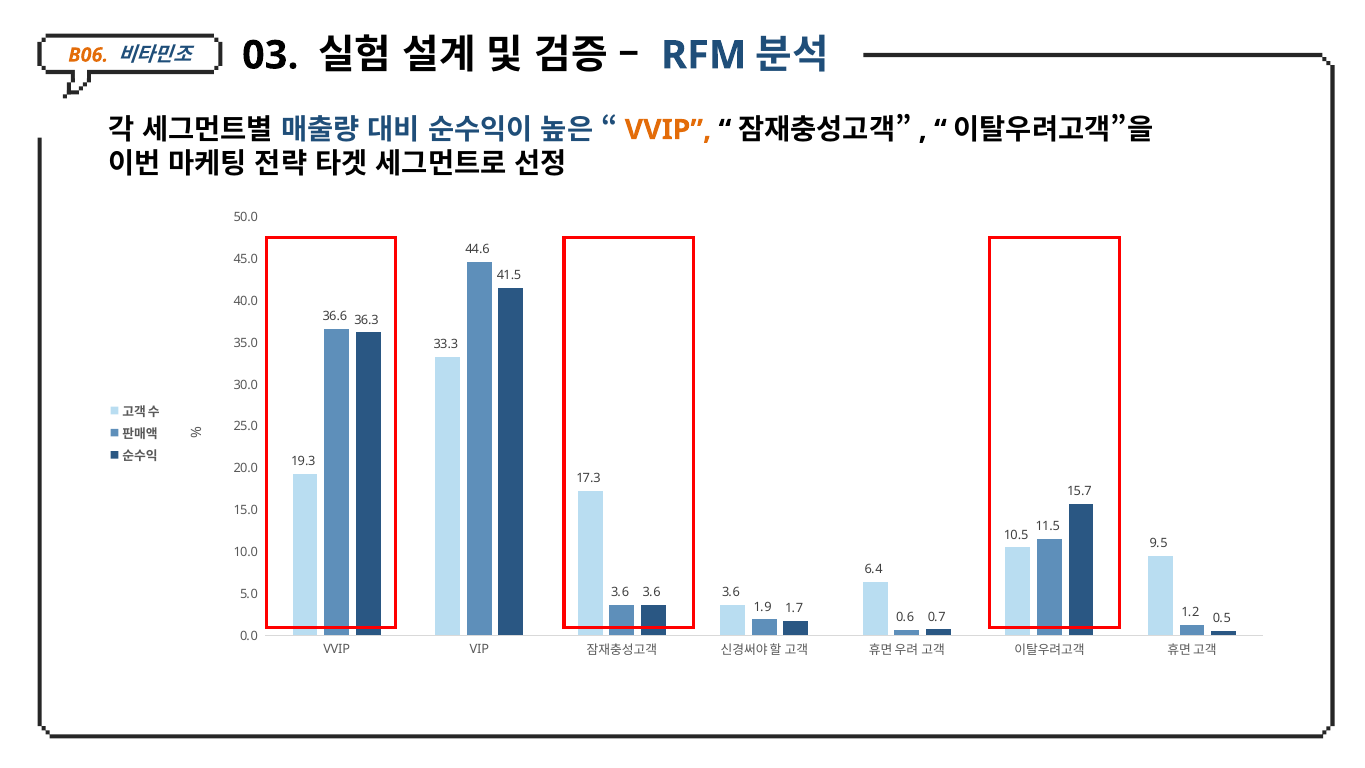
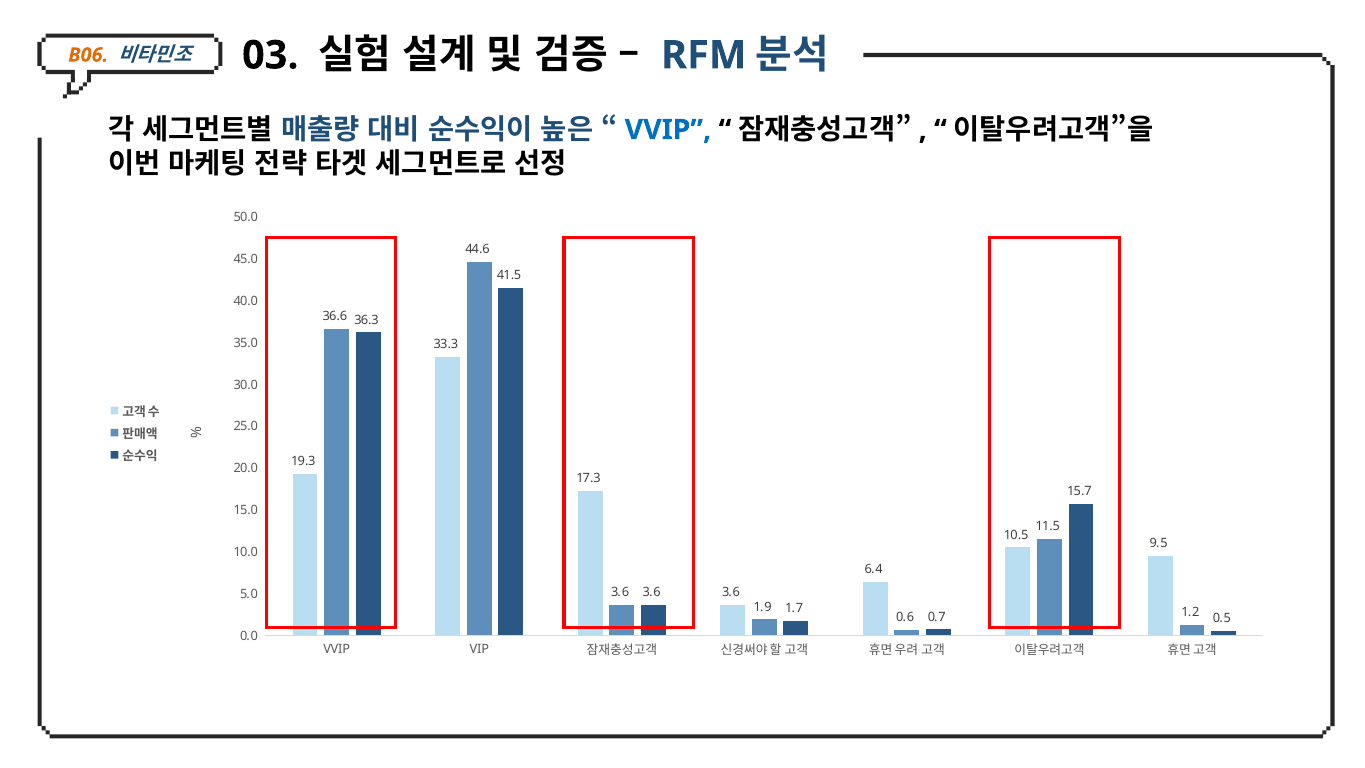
VVIP colour: orange -> blue (668, 130)
